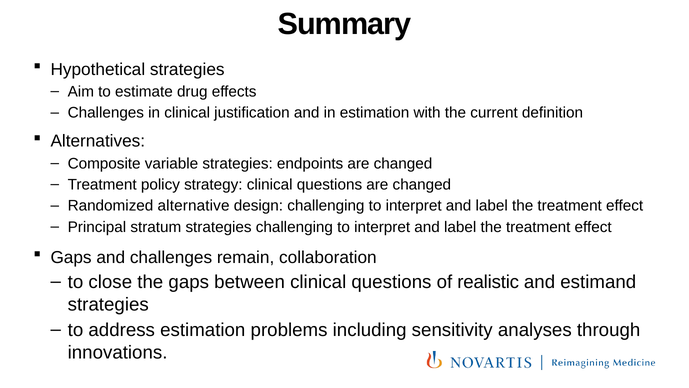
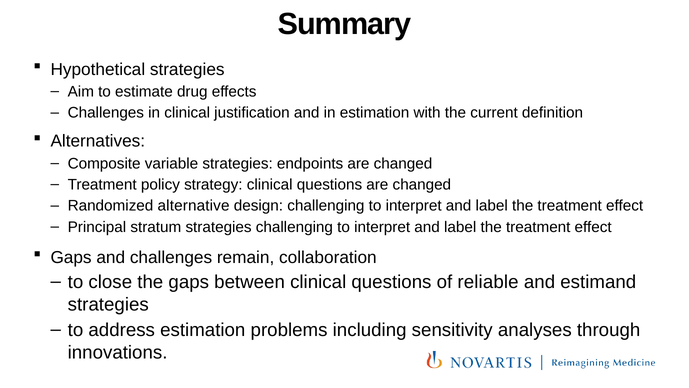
realistic: realistic -> reliable (488, 282)
